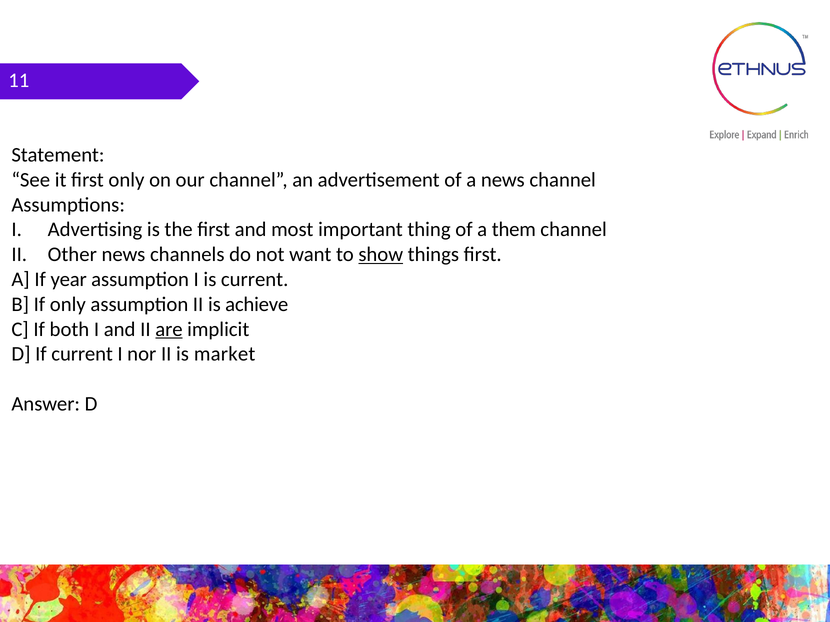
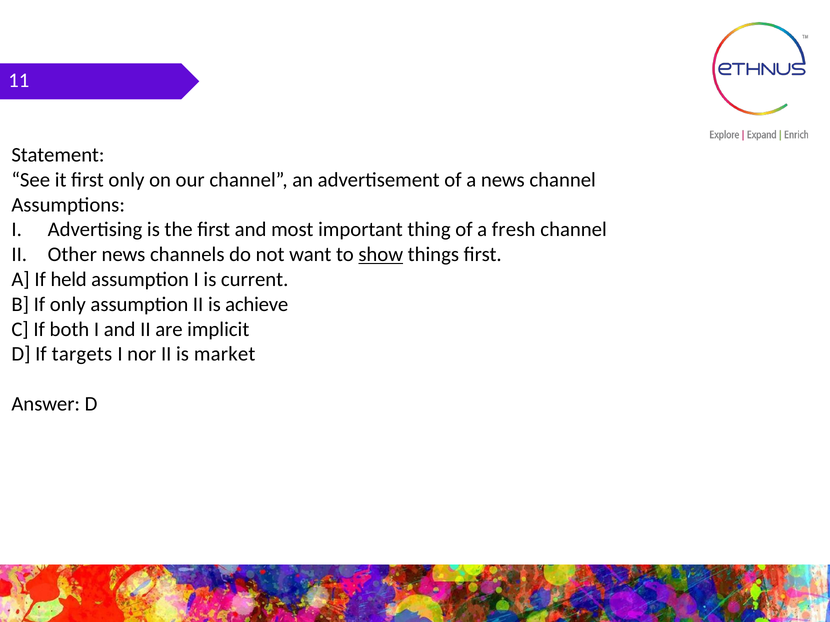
them: them -> fresh (514, 230)
year: year -> held (69, 280)
are underline: present -> none (169, 329)
If current: current -> targets (82, 354)
